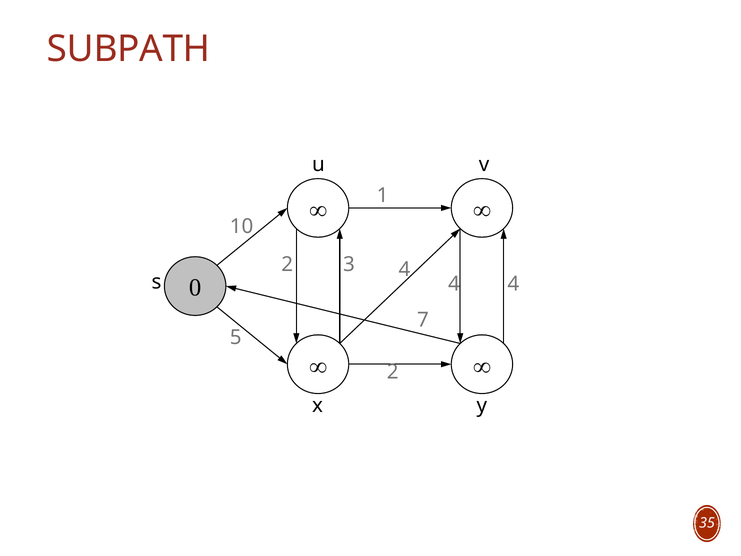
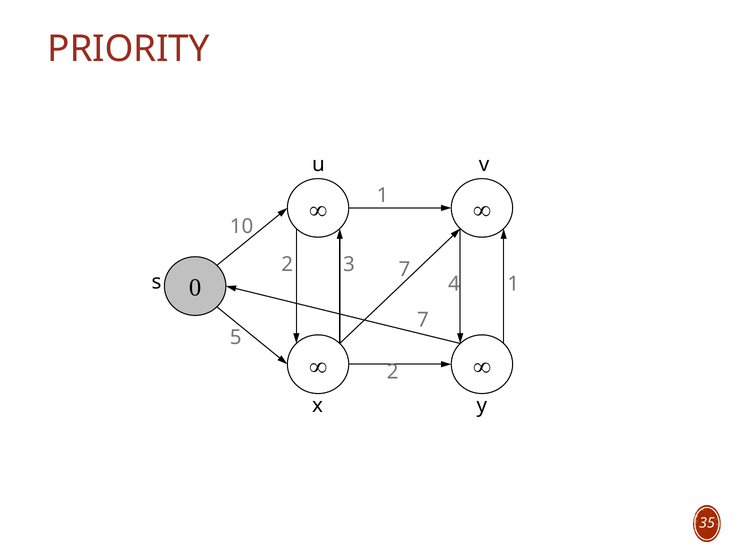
SUBPATH: SUBPATH -> PRIORITY (129, 49)
2 4: 4 -> 7 (404, 269)
4: 4 -> 1 (513, 284)
